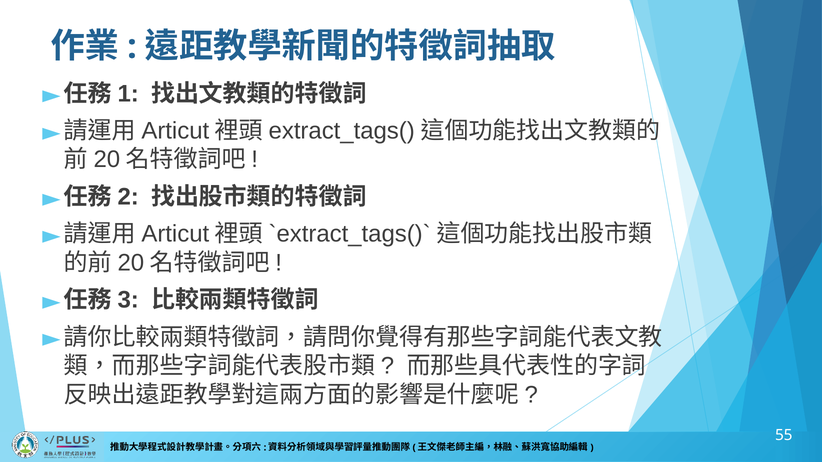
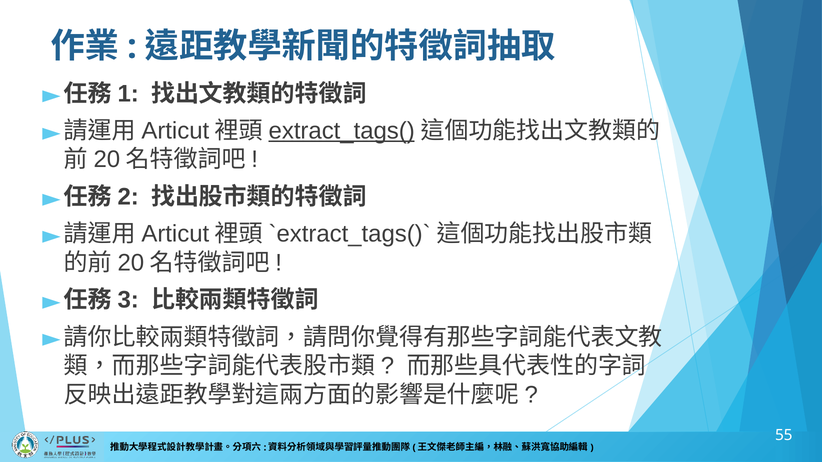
extract_tags( underline: none -> present (342, 131)
